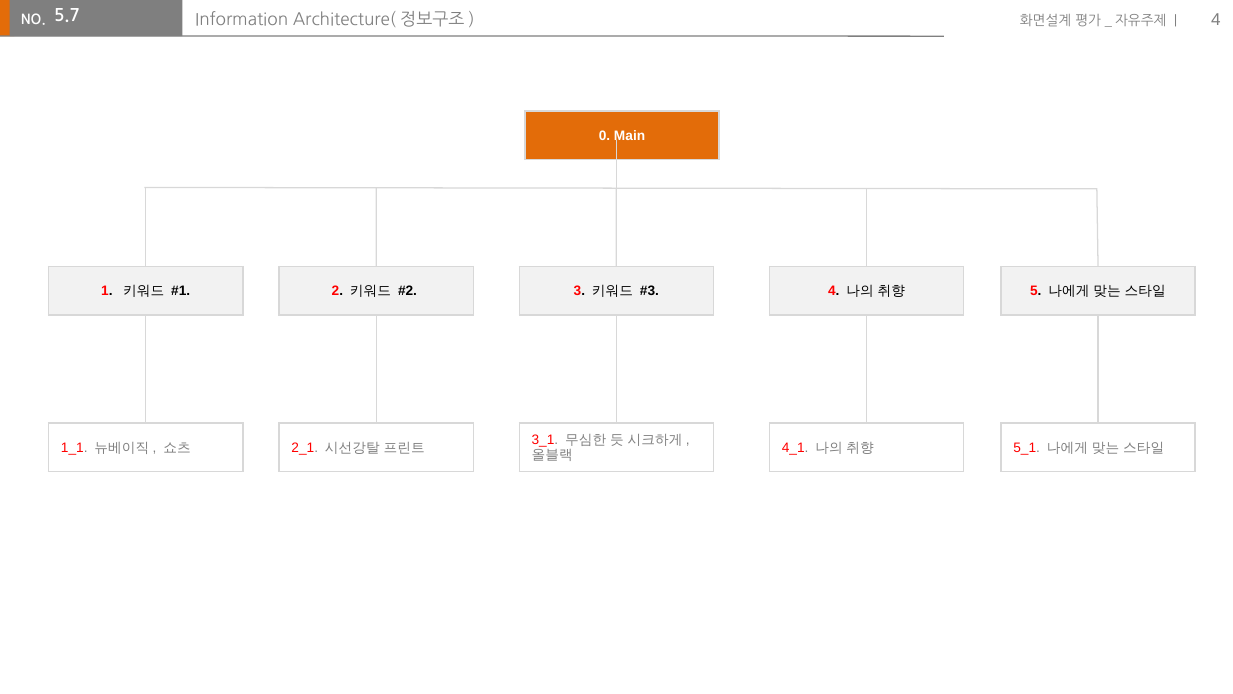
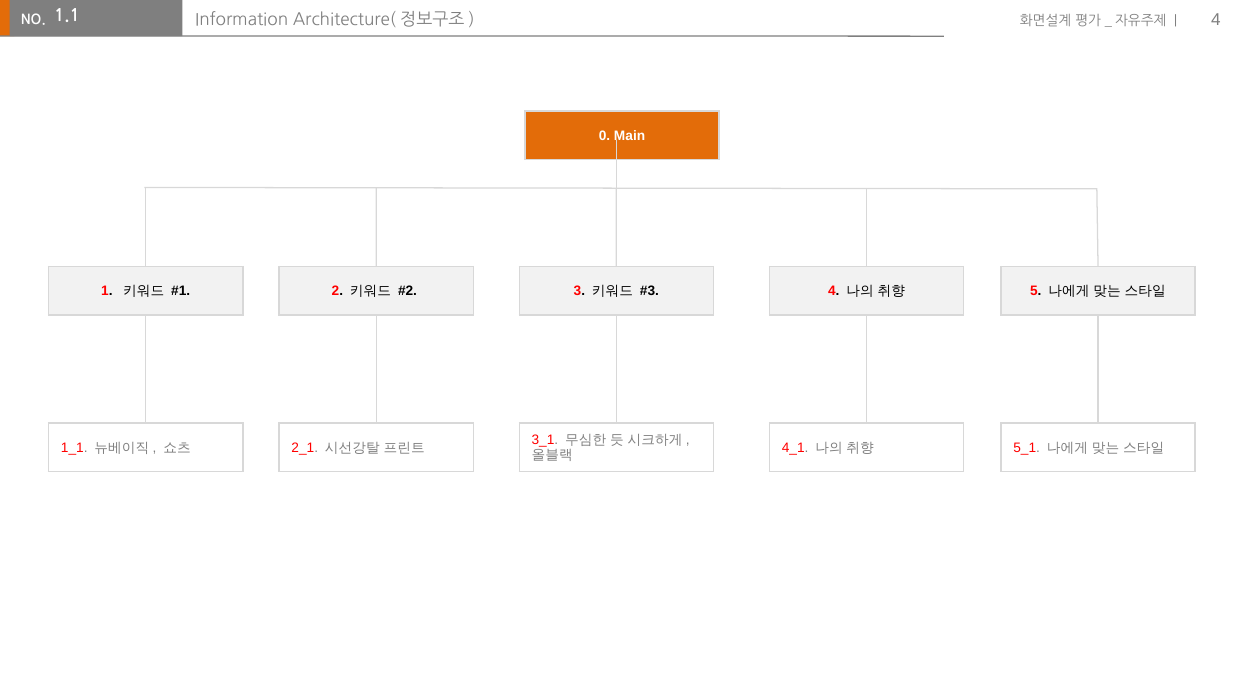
5.7: 5.7 -> 1.1 (67, 16)
